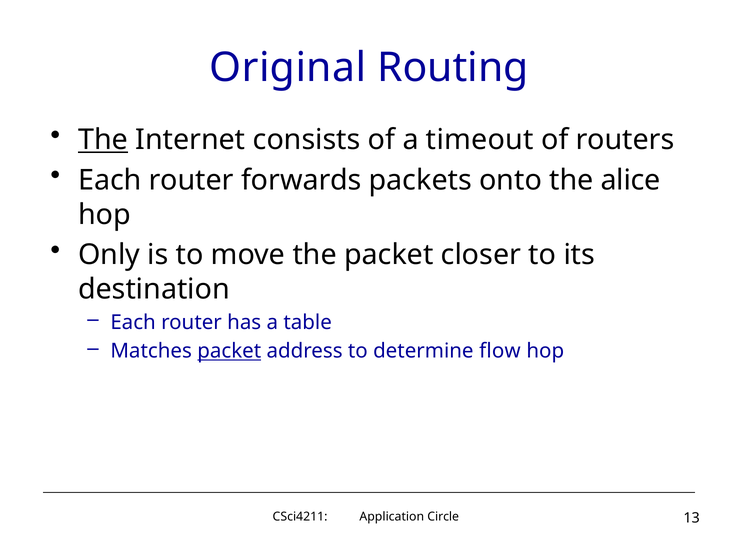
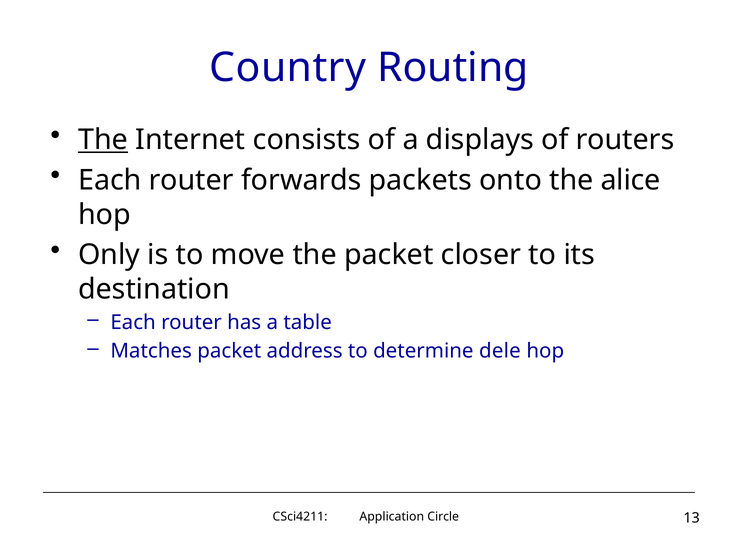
Original: Original -> Country (288, 67)
timeout: timeout -> displays (480, 140)
packet underline: present -> none (229, 351)
flow: flow -> dele (500, 351)
